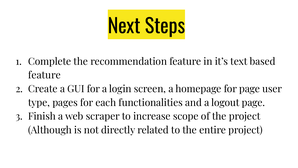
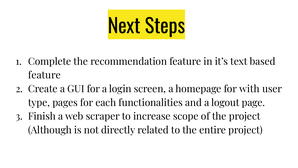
for page: page -> with (249, 89)
